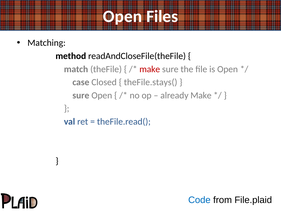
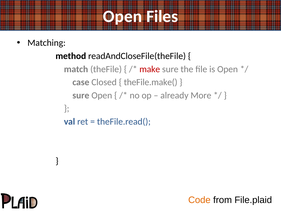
theFile.stays(: theFile.stays( -> theFile.make( (151, 82)
already Make: Make -> More (201, 95)
Code colour: blue -> orange (199, 200)
